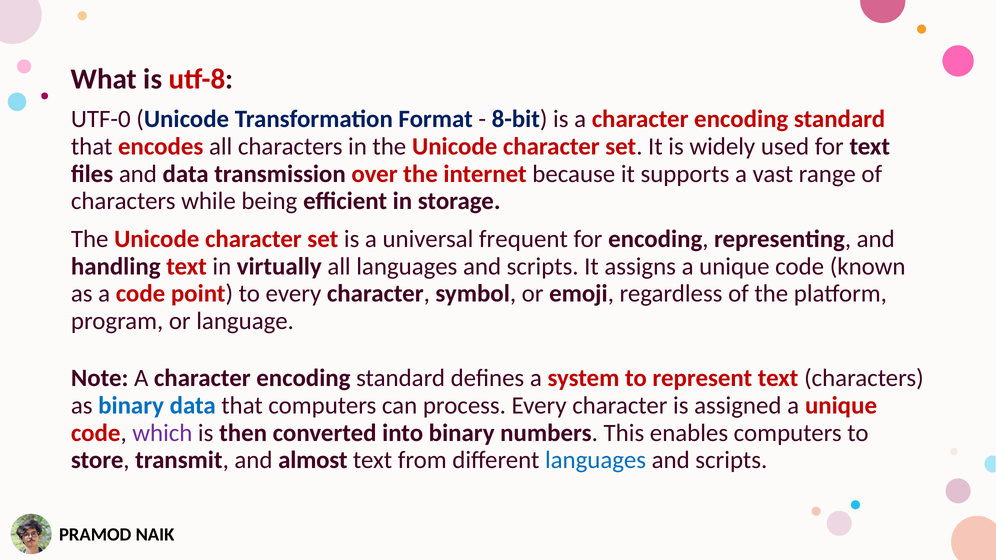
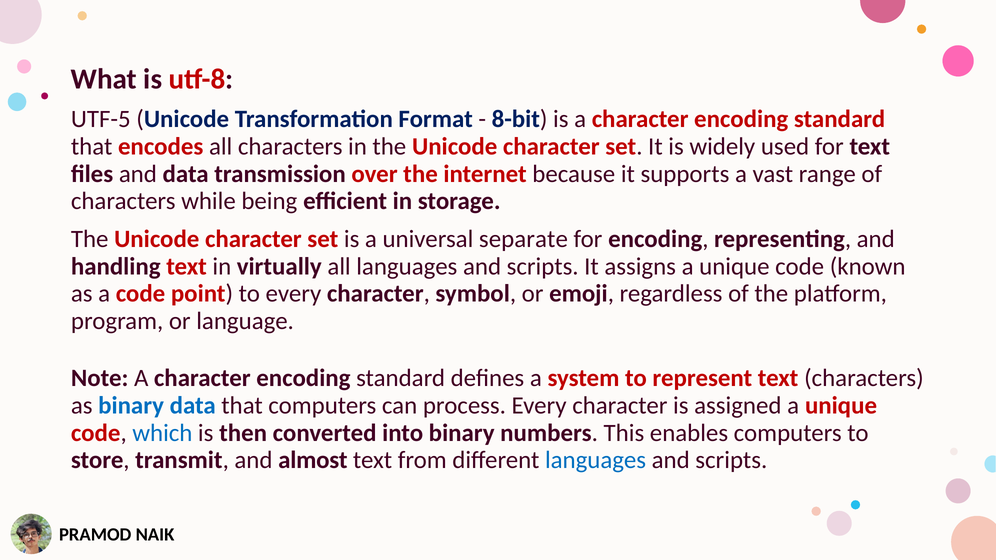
UTF-0: UTF-0 -> UTF-5 (101, 119)
frequent: frequent -> separate (523, 239)
which colour: purple -> blue (162, 433)
